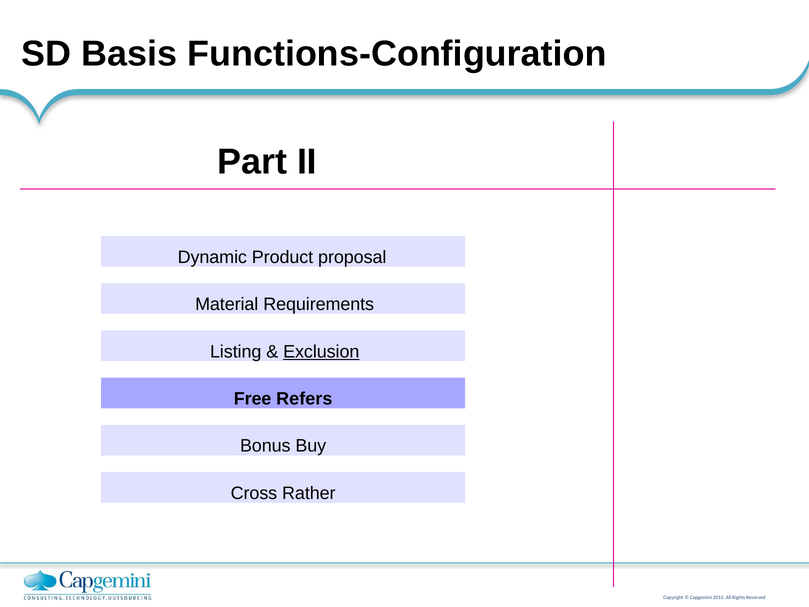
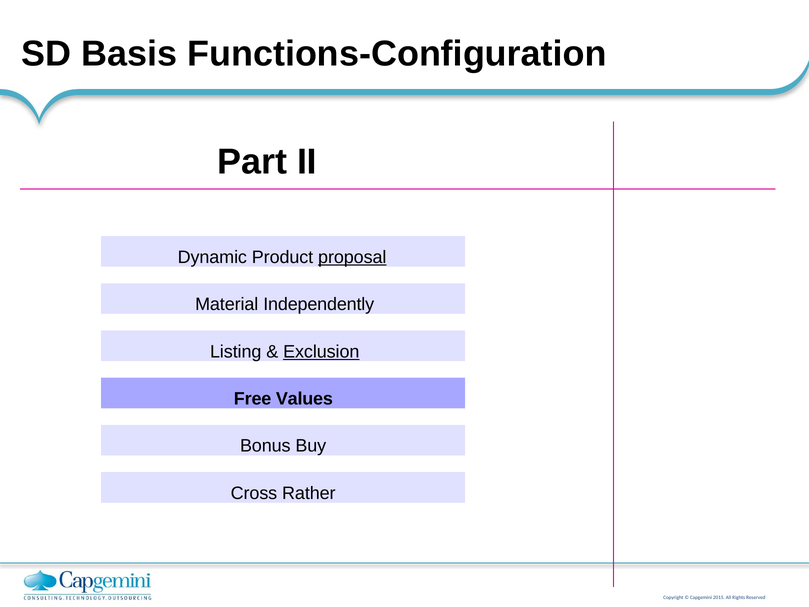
proposal underline: none -> present (352, 257)
Requirements: Requirements -> Independently (319, 304)
Refers: Refers -> Values (304, 399)
